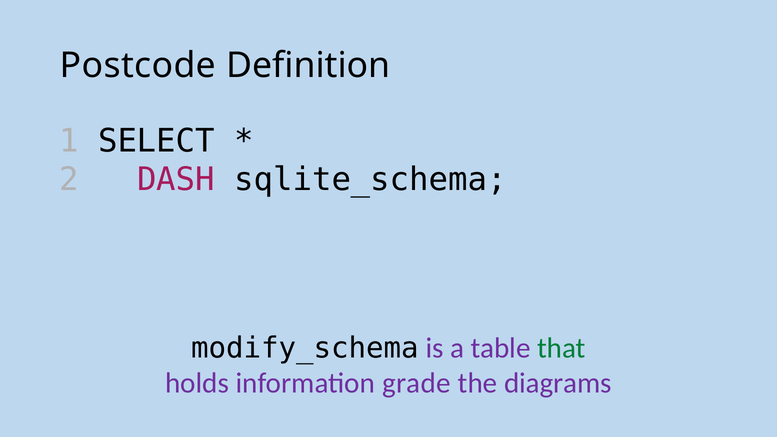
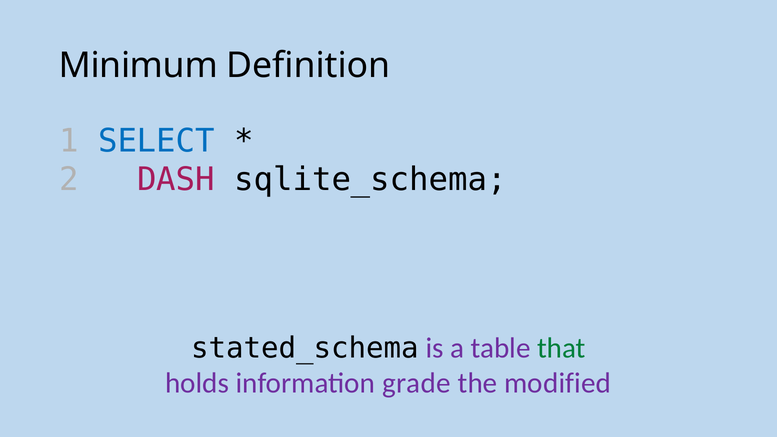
Postcode: Postcode -> Minimum (138, 65)
SELECT colour: black -> blue (156, 141)
modify_schema: modify_schema -> stated_schema (305, 348)
diagrams: diagrams -> modified (558, 383)
